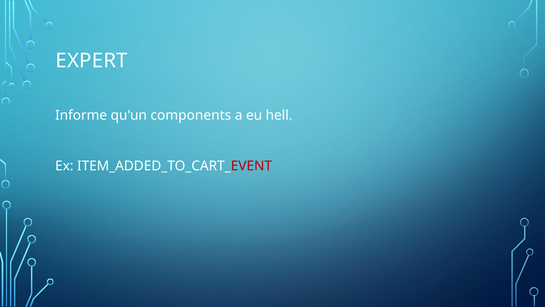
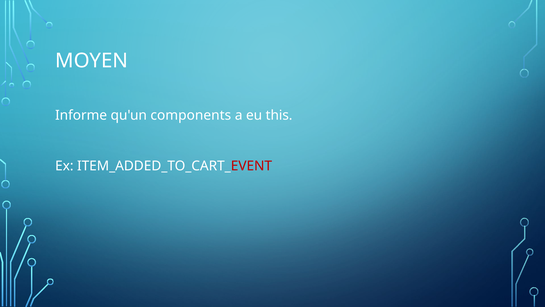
EXPERT: EXPERT -> MOYEN (92, 61)
hell: hell -> this (279, 115)
